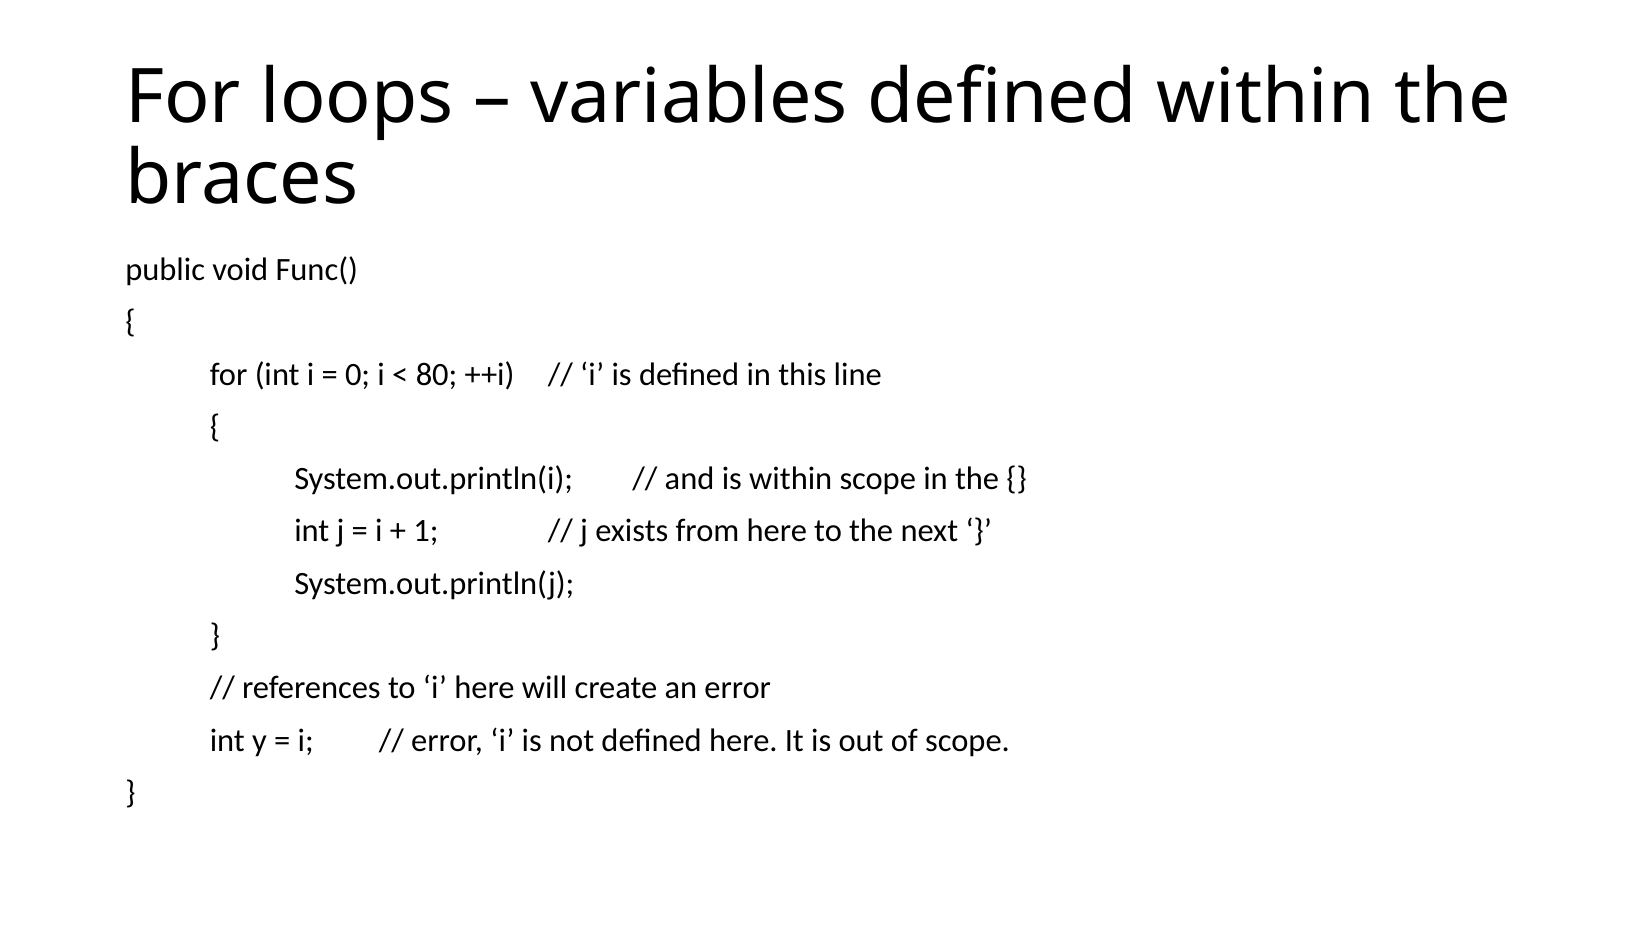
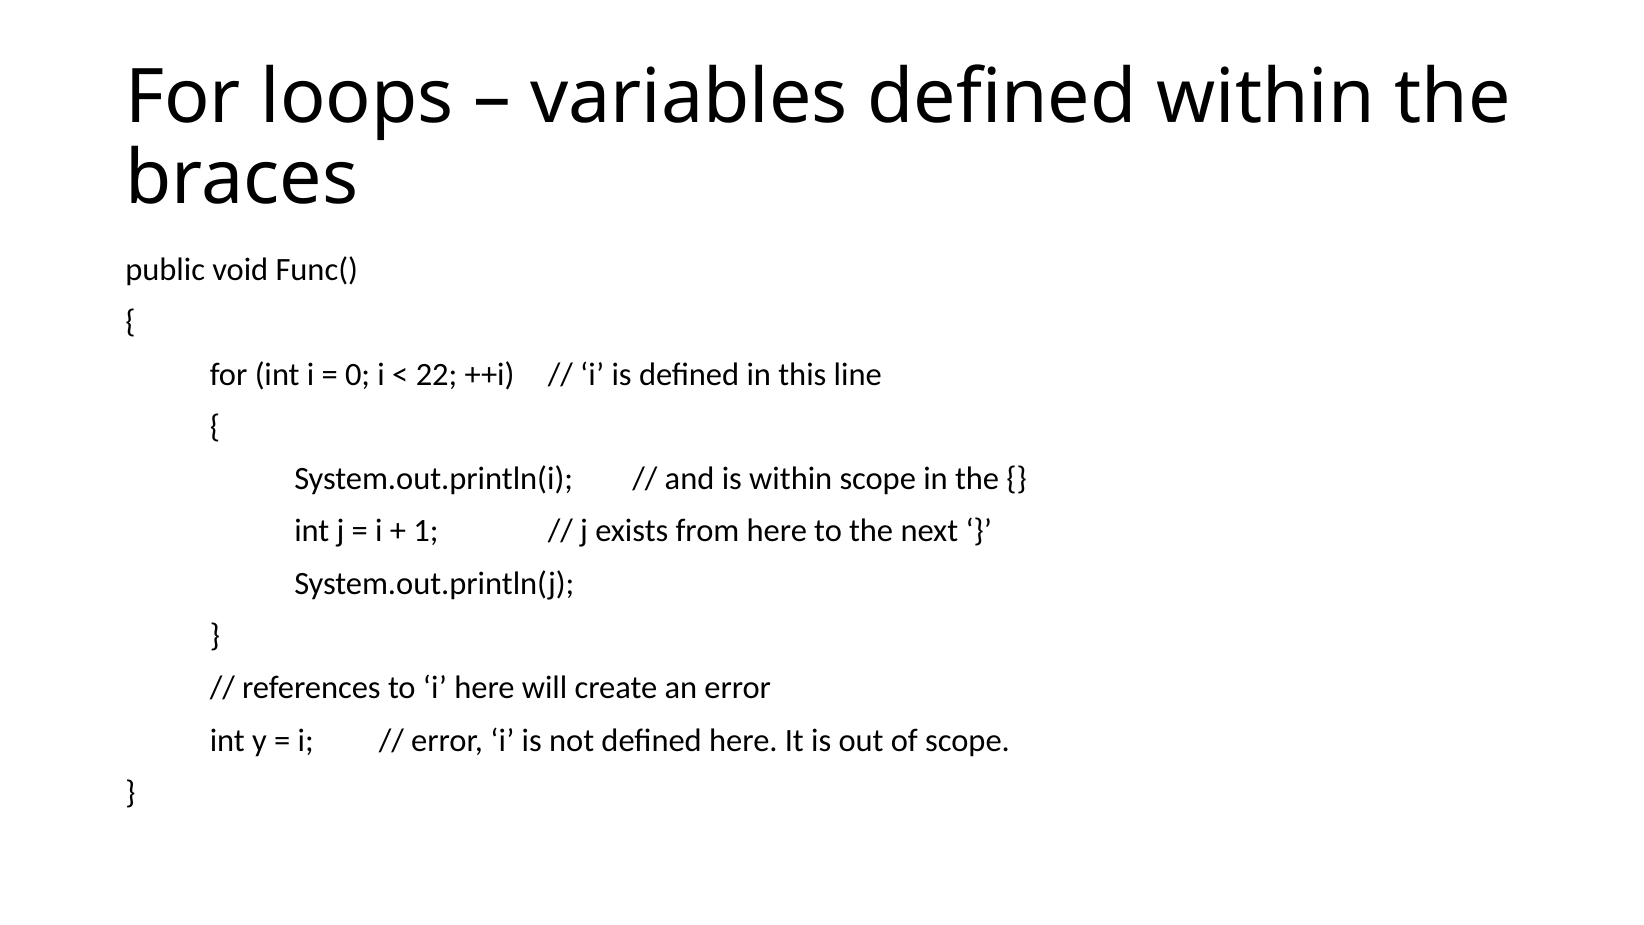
80: 80 -> 22 (437, 374)
